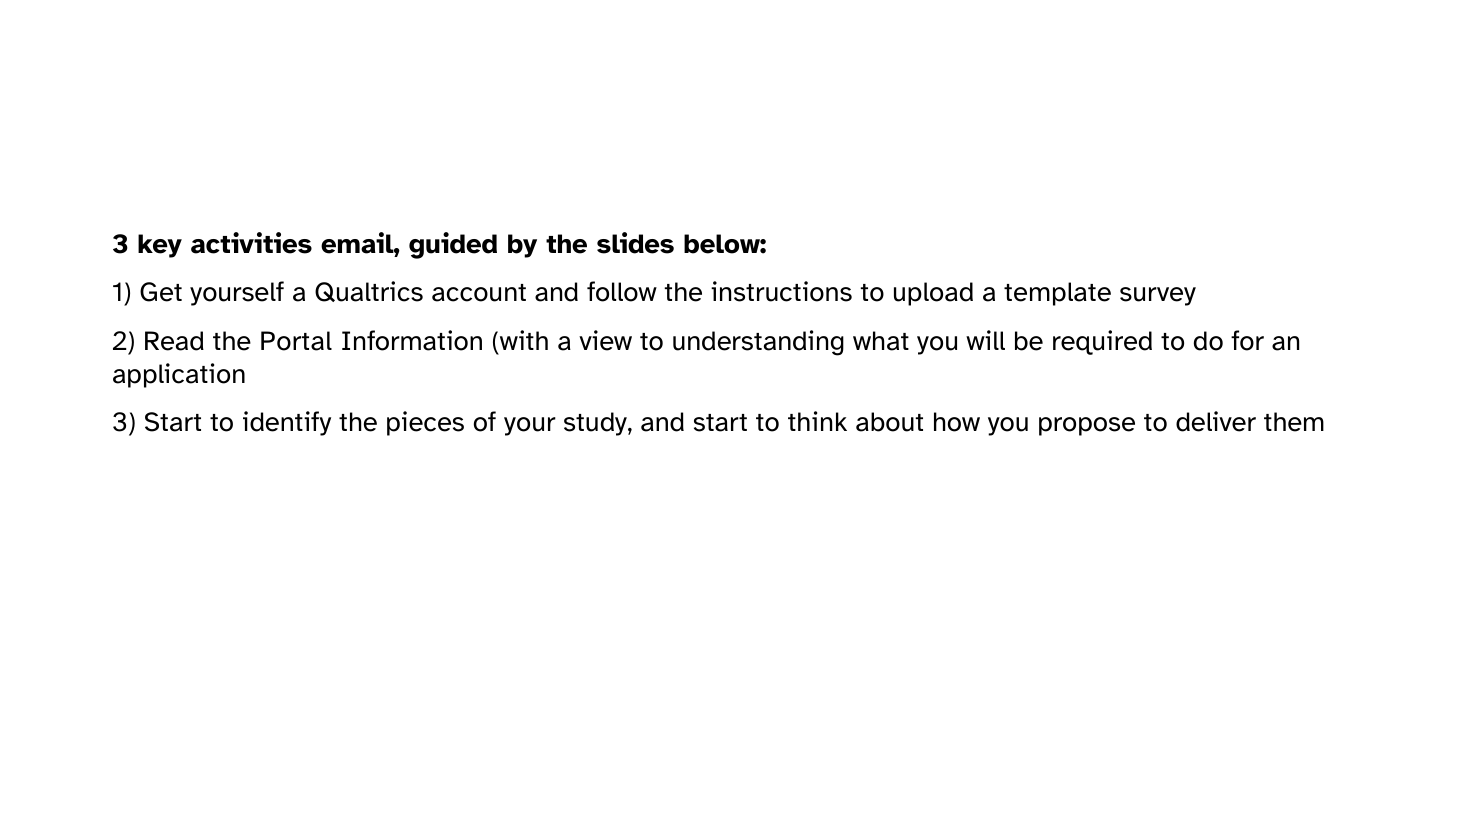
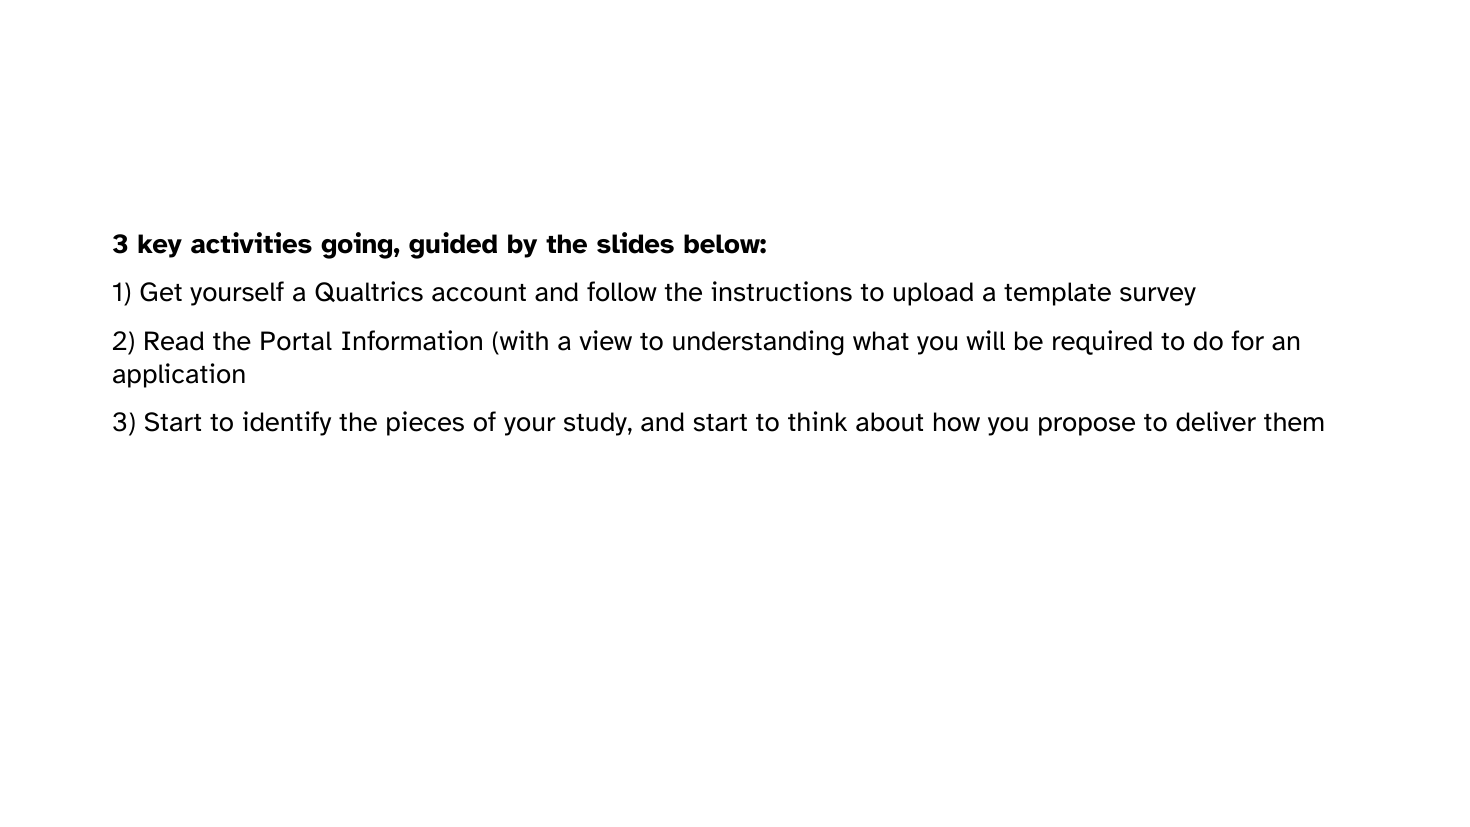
email: email -> going (361, 244)
